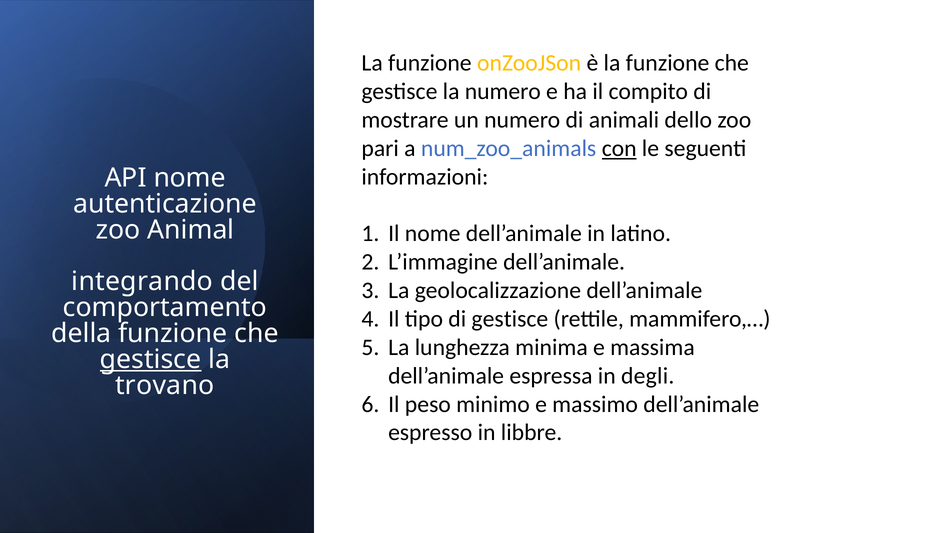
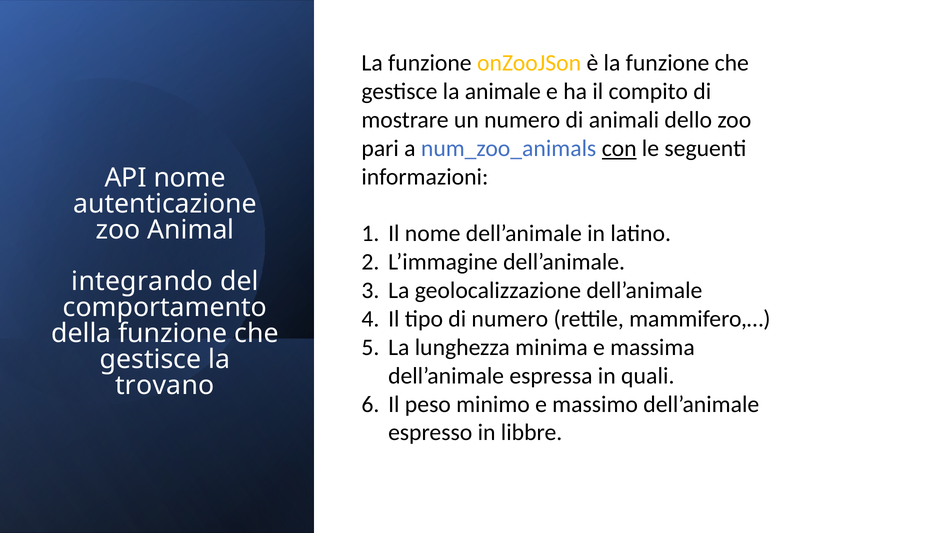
la numero: numero -> animale (503, 92)
di gestisce: gestisce -> numero (510, 319)
gestisce underline: present -> none (151, 360)
degli: degli -> quali (648, 376)
